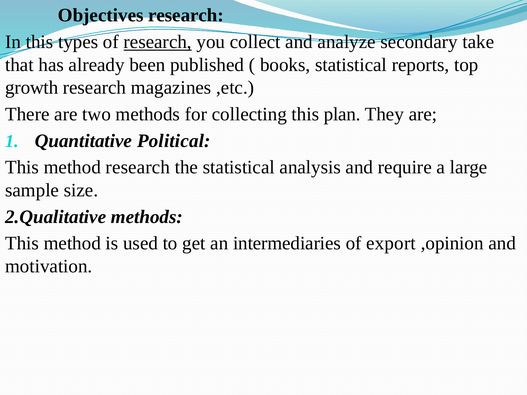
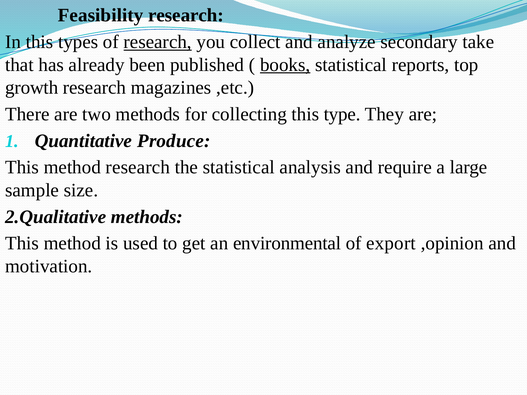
Objectives: Objectives -> Feasibility (101, 15)
books underline: none -> present (285, 65)
plan: plan -> type (342, 114)
Political: Political -> Produce (174, 141)
intermediaries: intermediaries -> environmental (287, 244)
